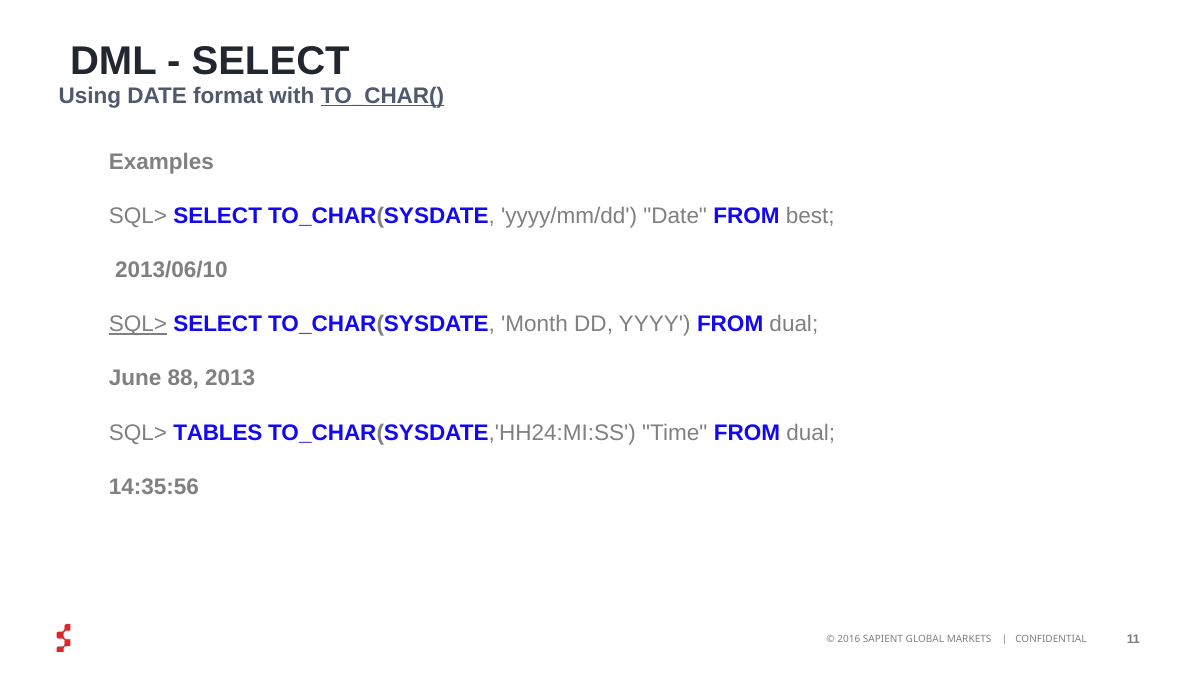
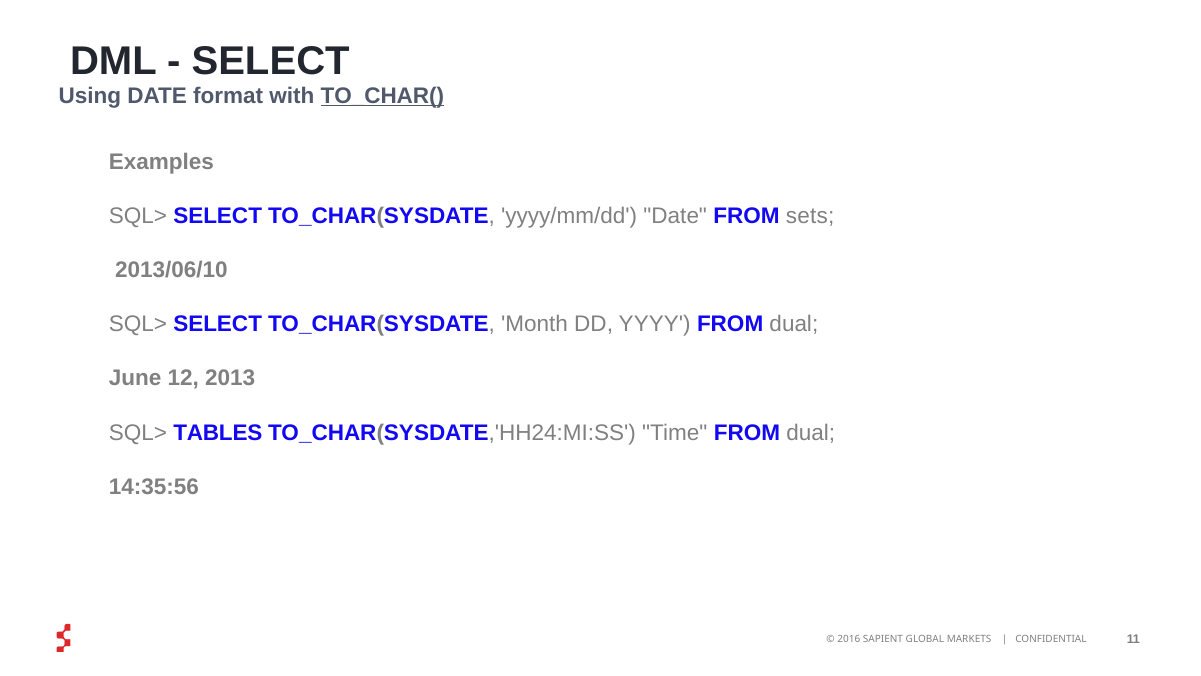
best: best -> sets (810, 216)
SQL> underline: present -> none (138, 324)
88: 88 -> 12 (183, 378)
